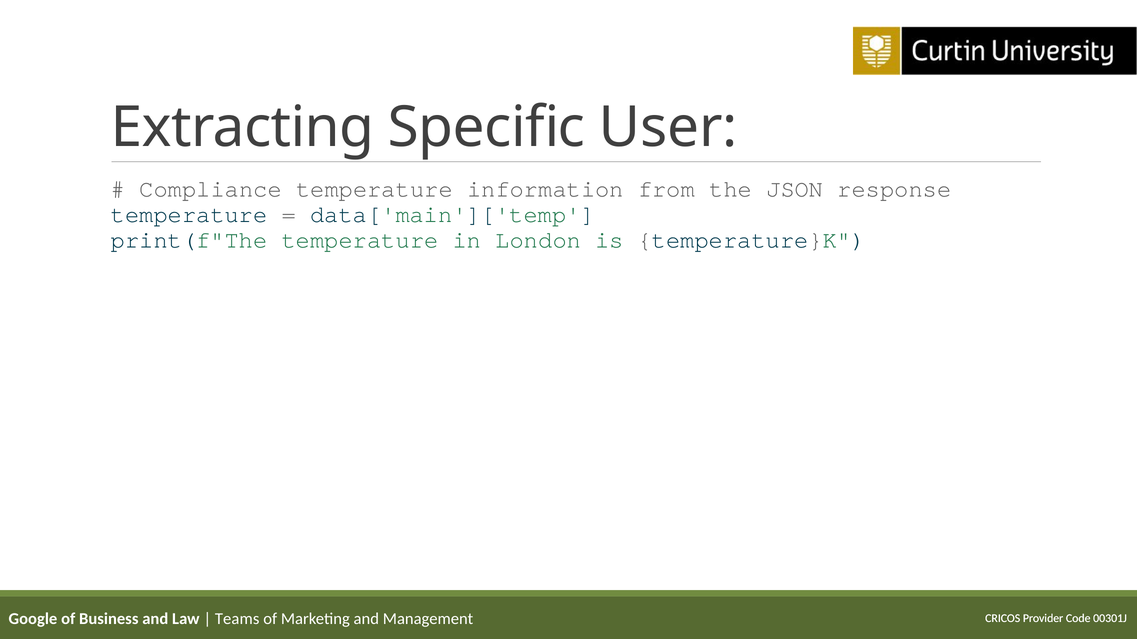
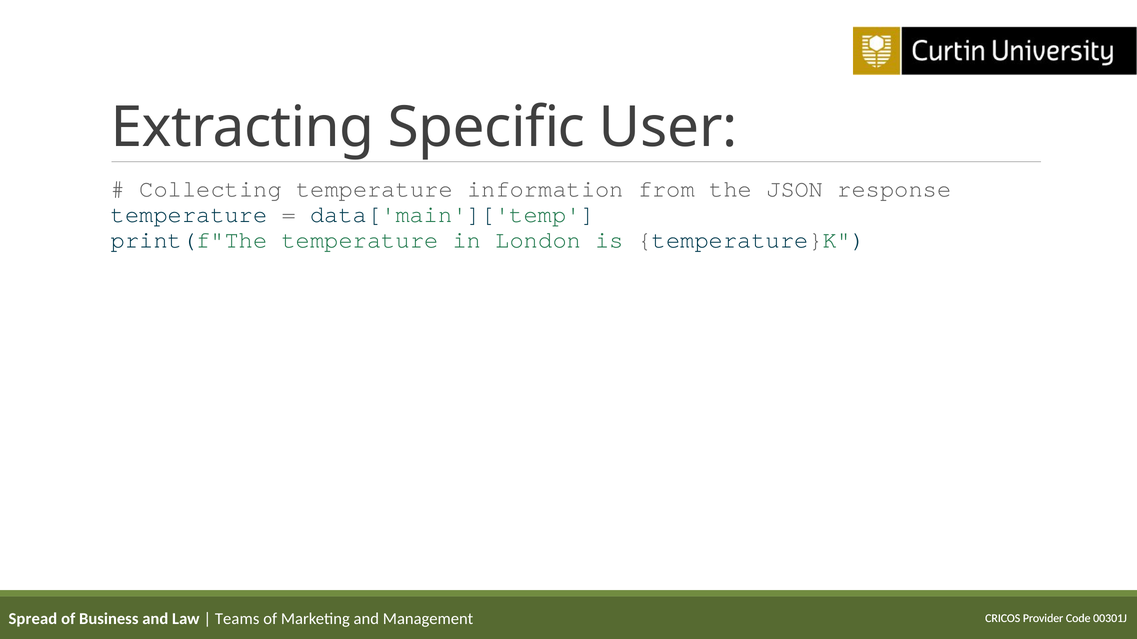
Compliance: Compliance -> Collecting (211, 189)
Google: Google -> Spread (33, 619)
